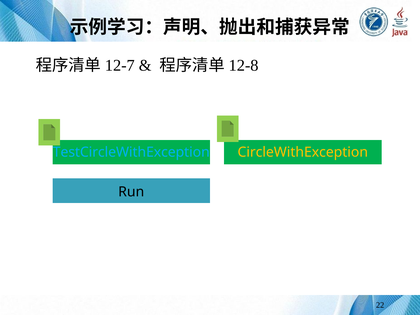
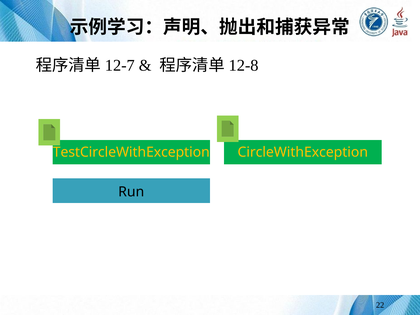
TestCircleWithException colour: light blue -> yellow (131, 152)
